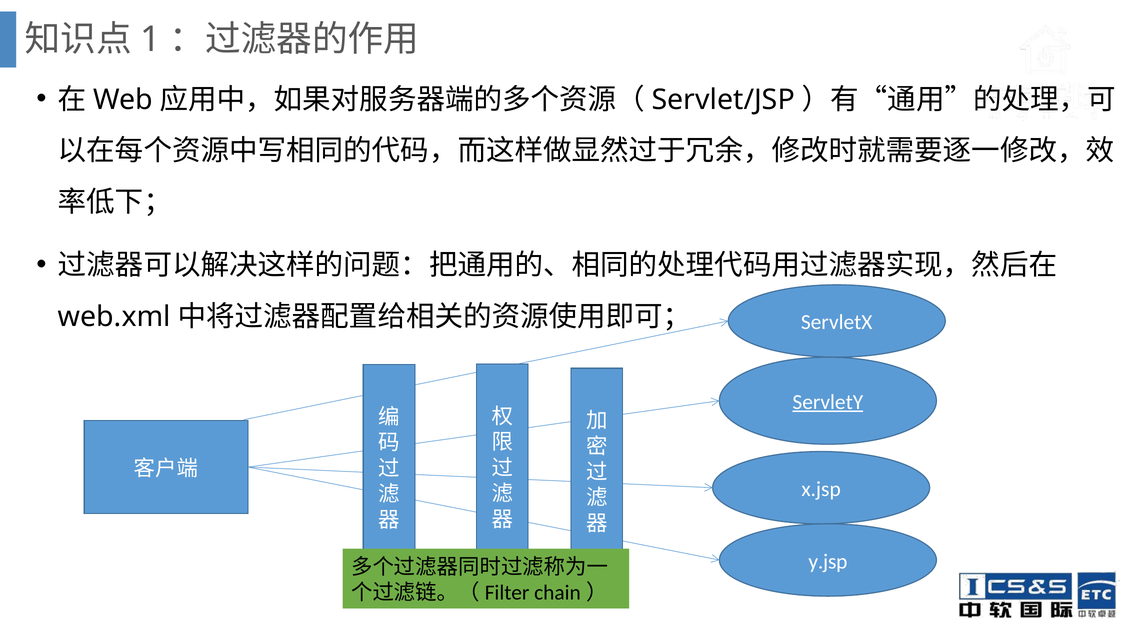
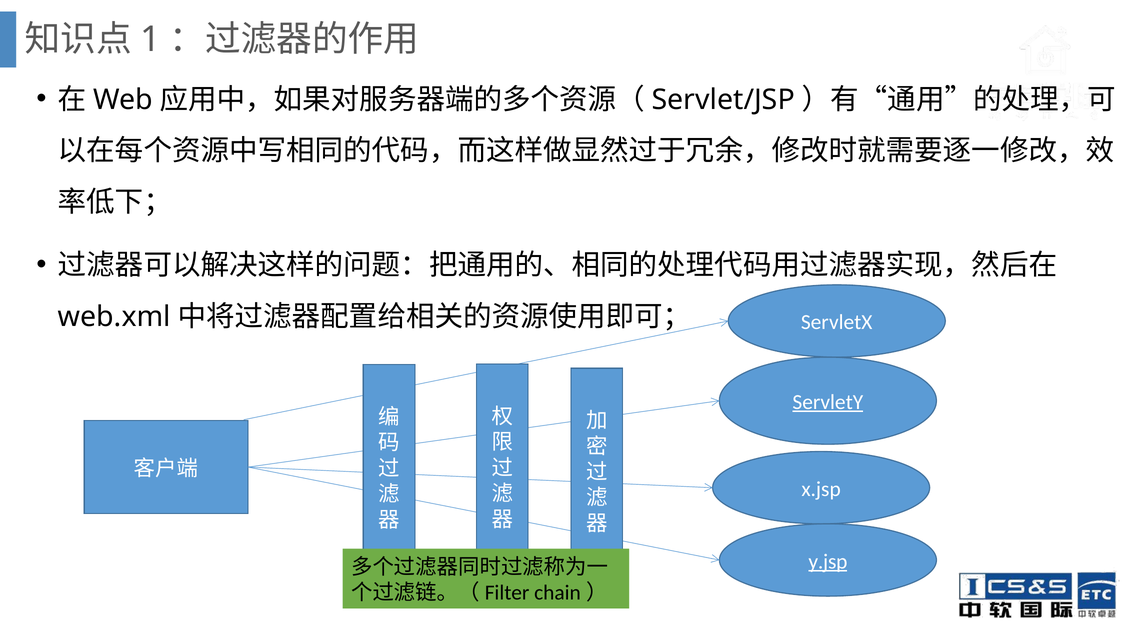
y.jsp underline: none -> present (828, 562)
